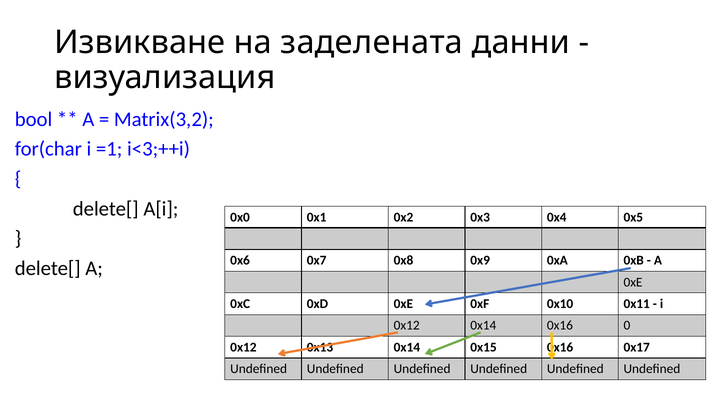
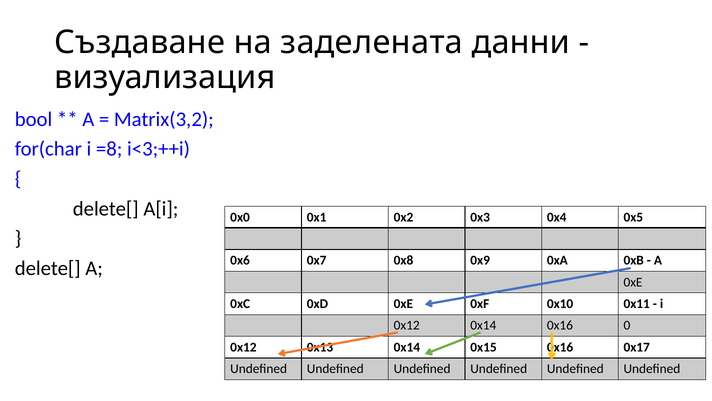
Извикване: Извикване -> Създаване (140, 42)
=1: =1 -> =8 (109, 149)
